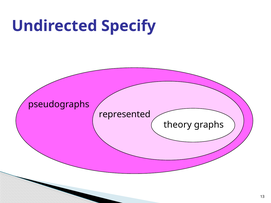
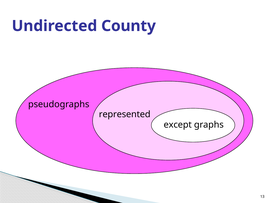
Specify: Specify -> County (129, 26)
theory: theory -> except (178, 125)
